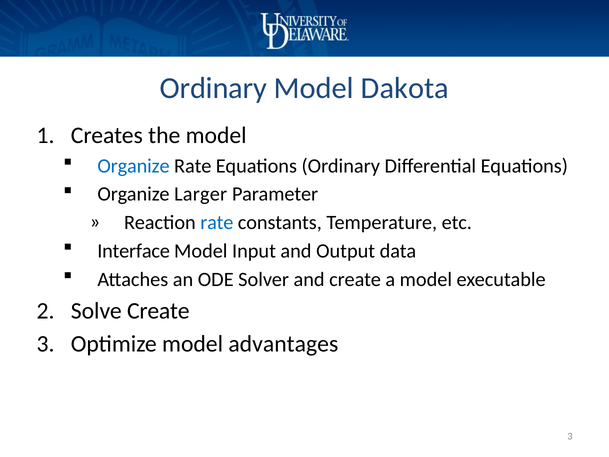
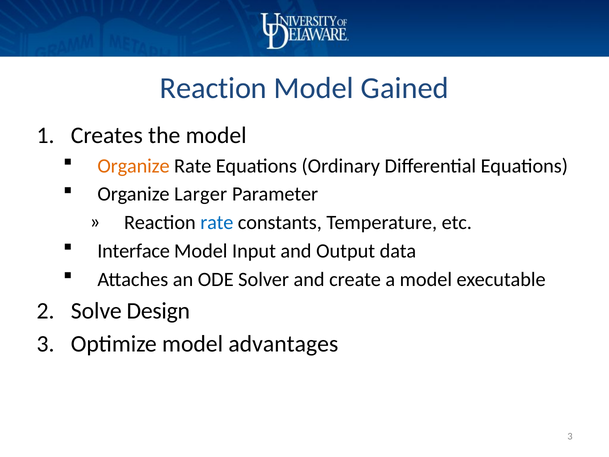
Ordinary: Ordinary -> Reaction (213, 88)
Dakota: Dakota -> Gained (405, 88)
Organize colour: blue -> orange (134, 166)
Solve Create: Create -> Design (158, 311)
